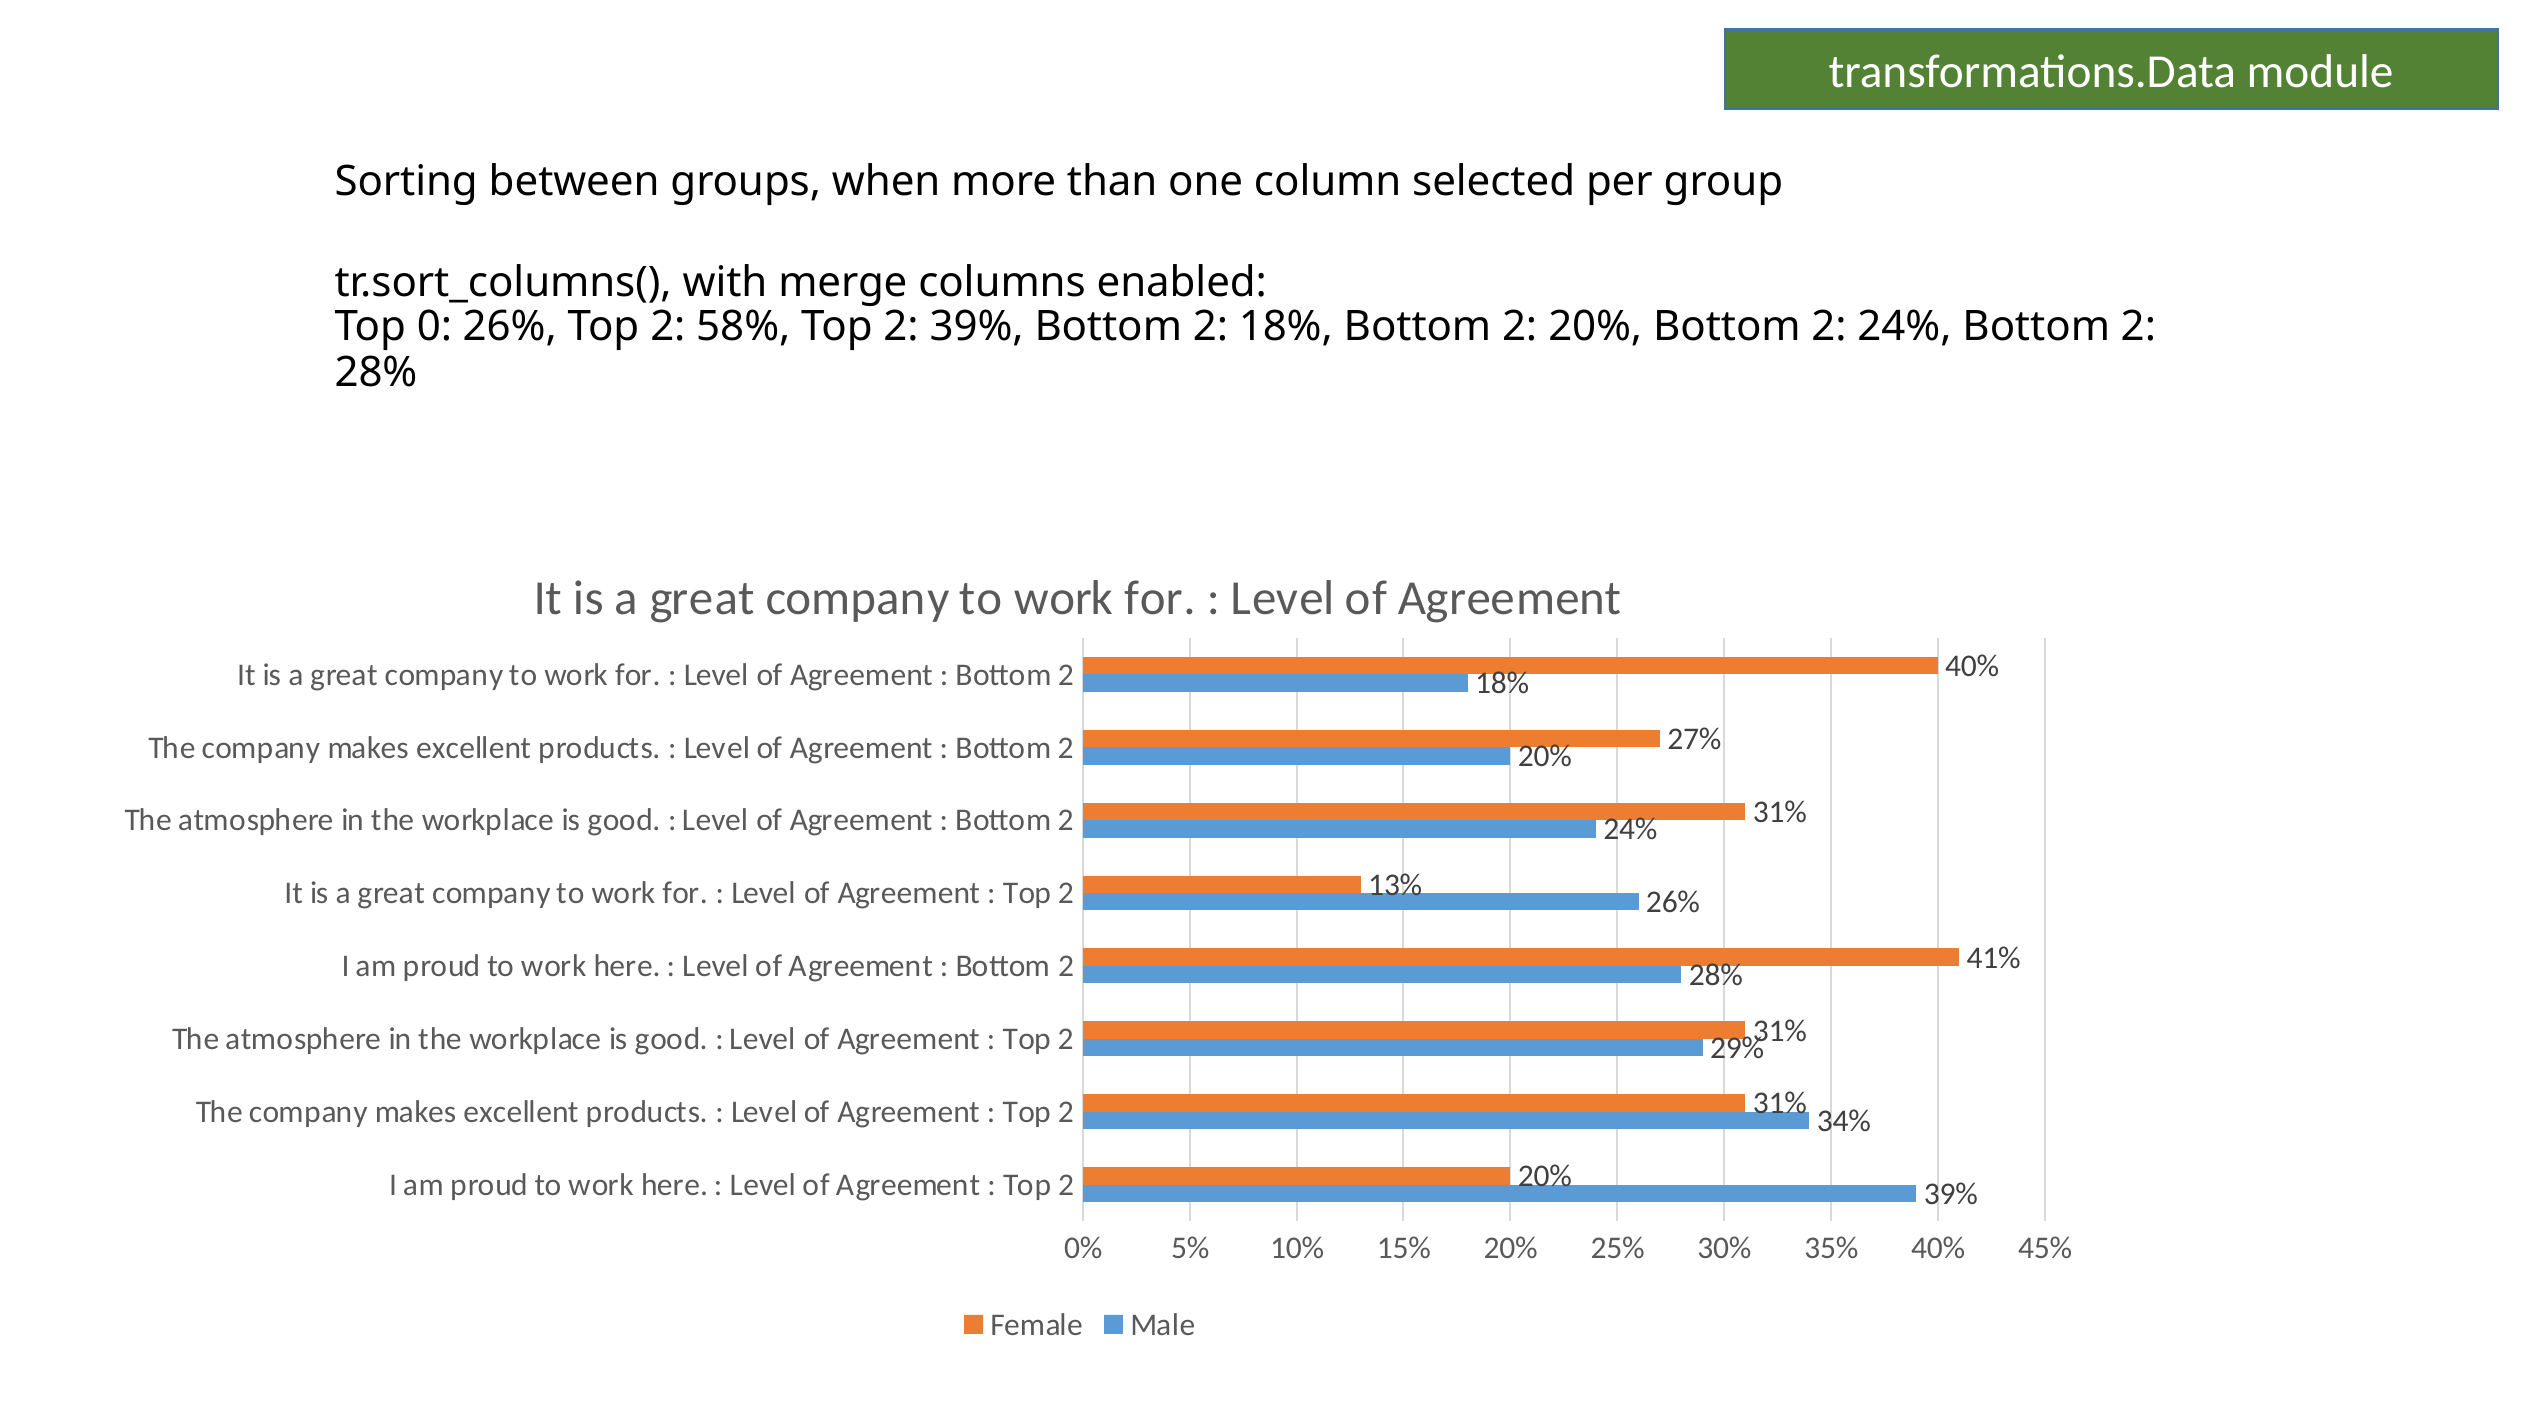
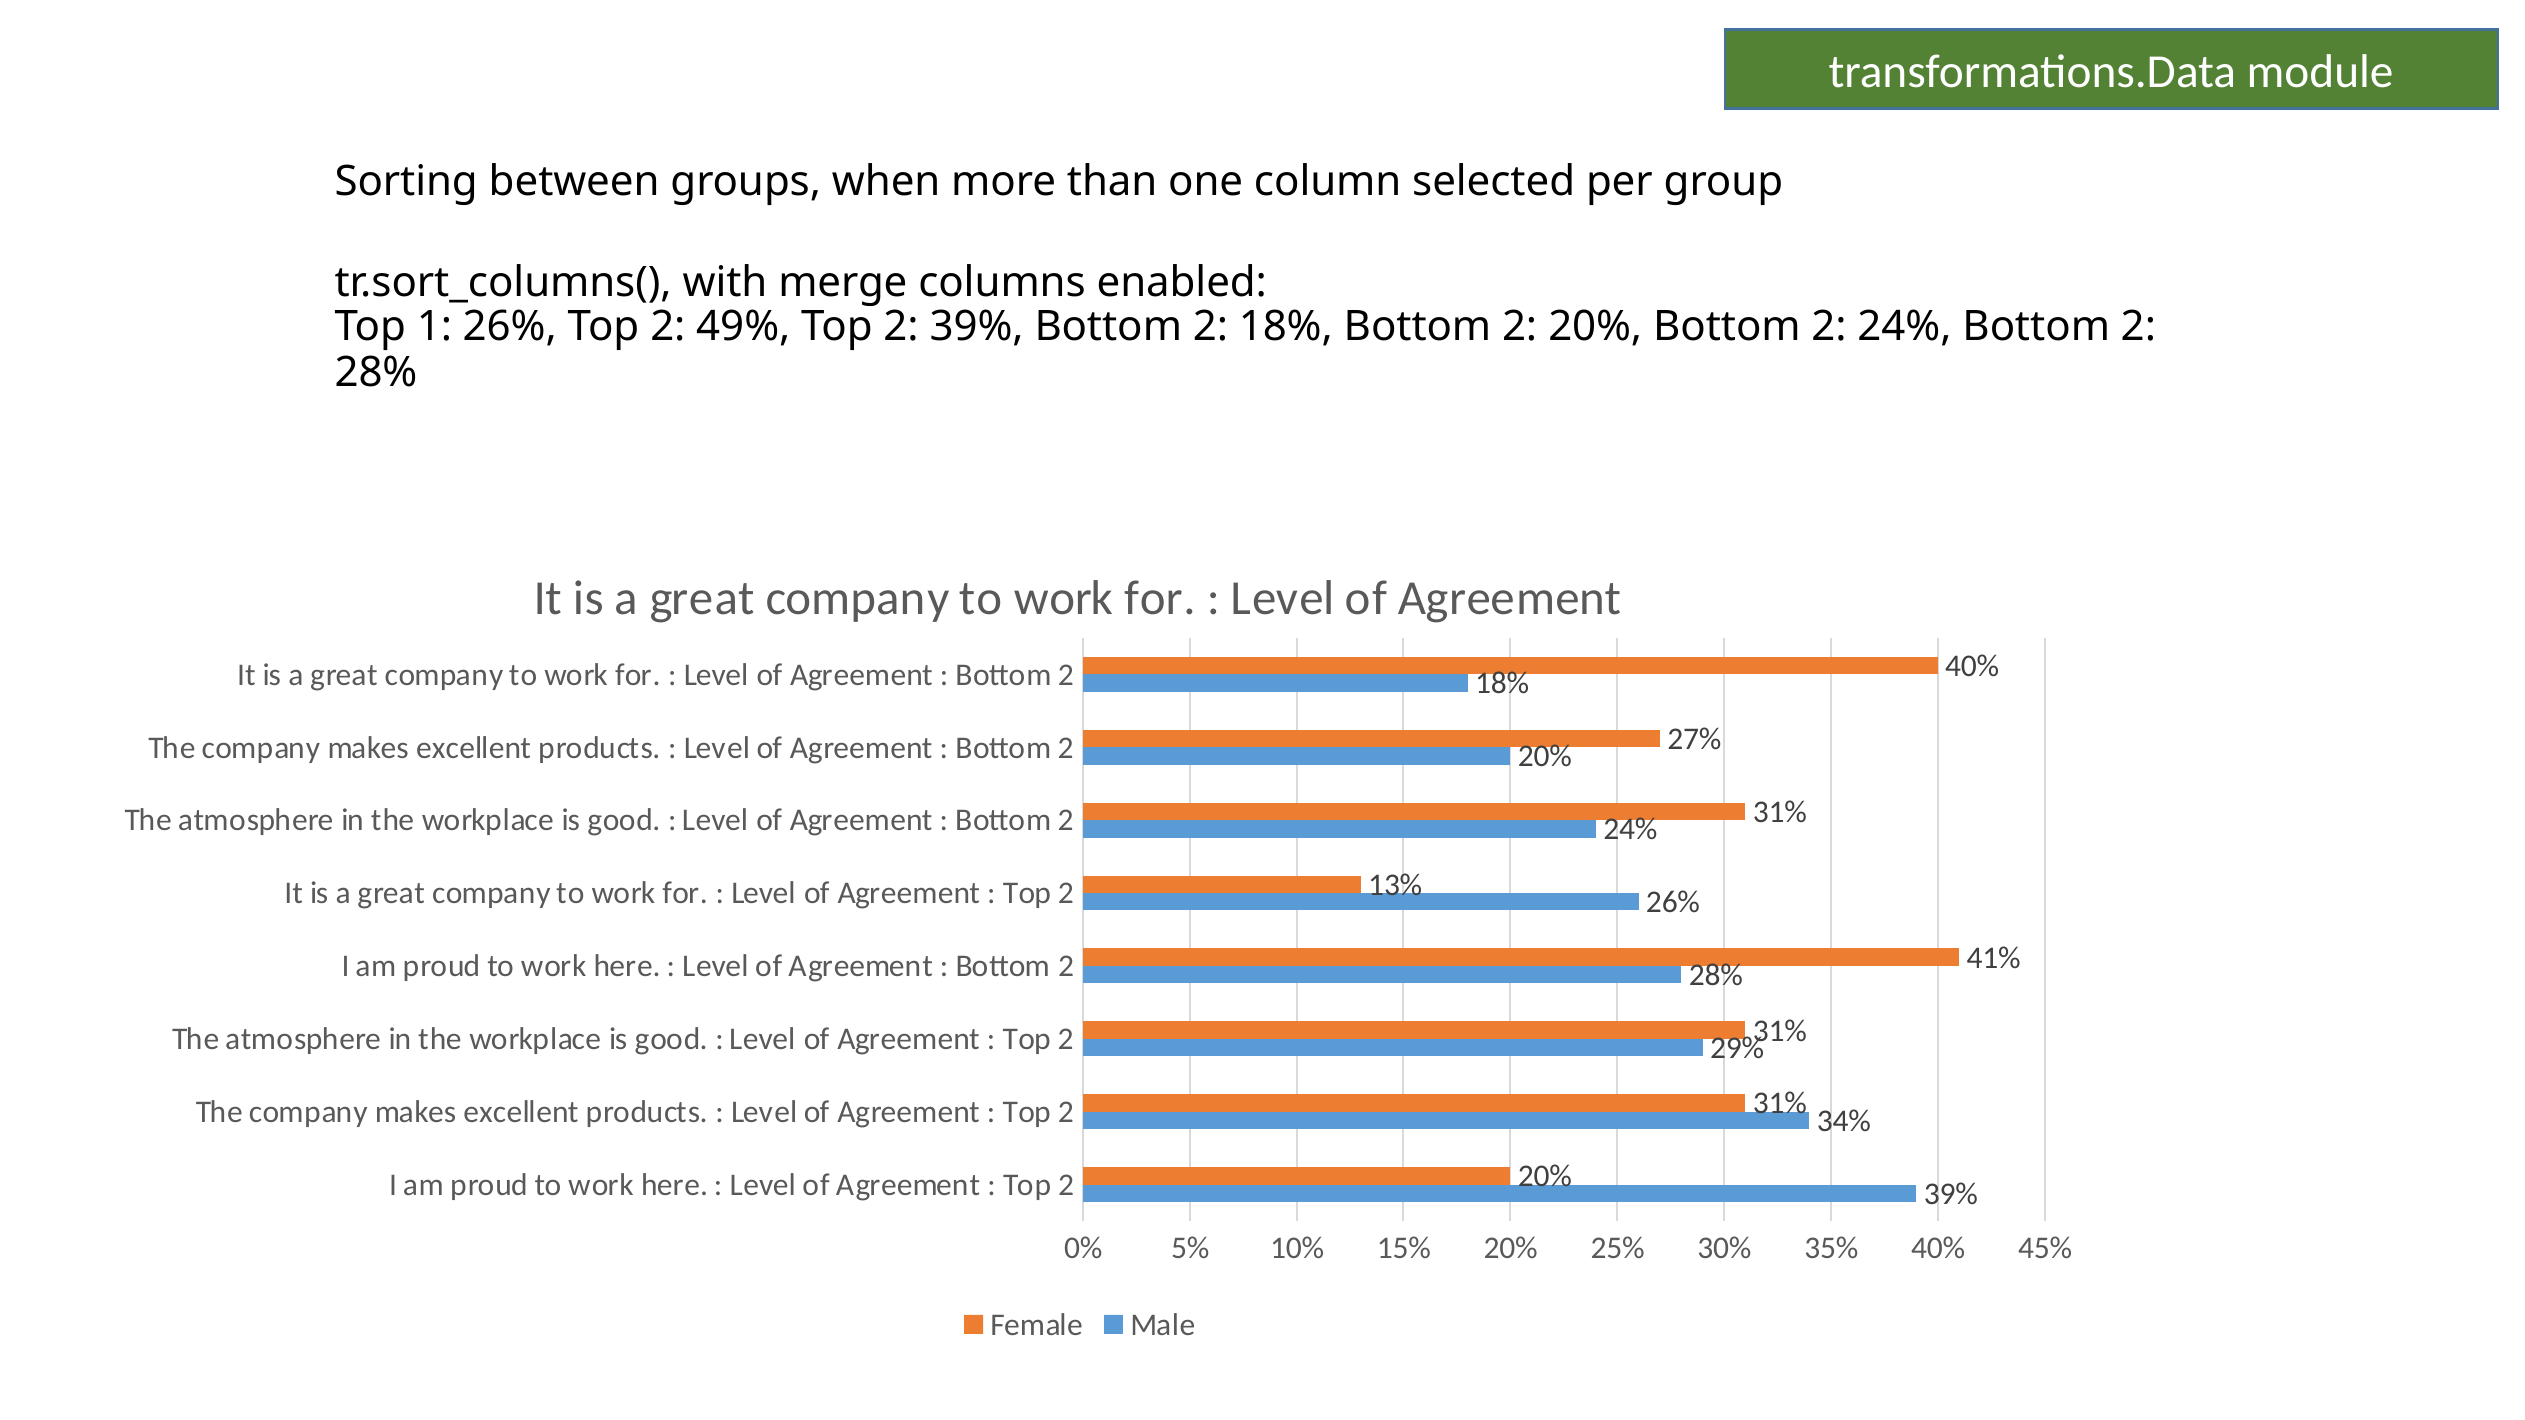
0: 0 -> 1 (434, 327)
58%: 58% -> 49% (743, 327)
